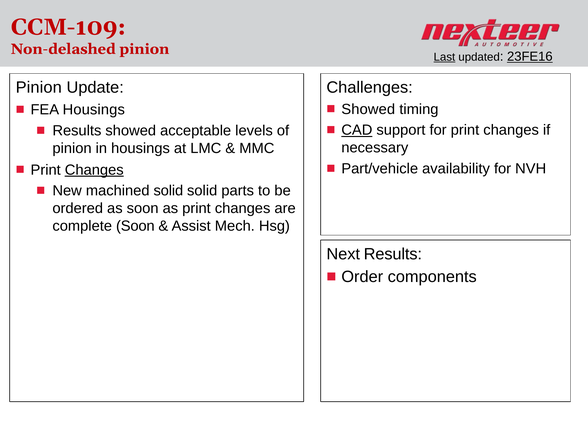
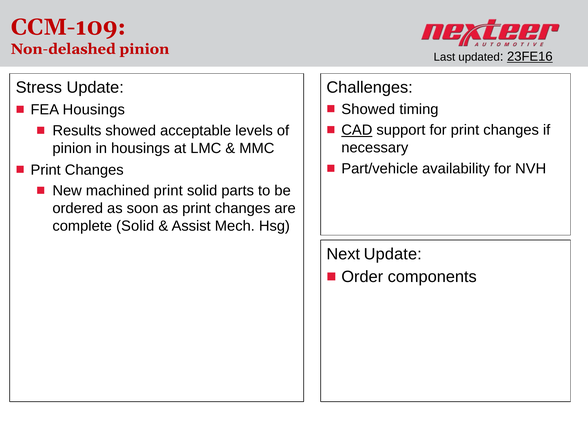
Last underline: present -> none (444, 57)
Pinion: Pinion -> Stress (39, 87)
Changes underline: present -> none (94, 170)
machined solid: solid -> print (168, 191)
complete Soon: Soon -> Solid (135, 226)
Next Results: Results -> Update (393, 254)
